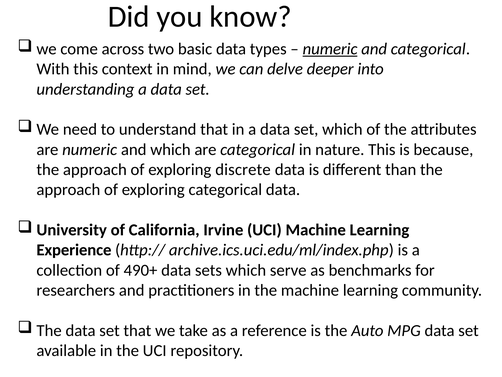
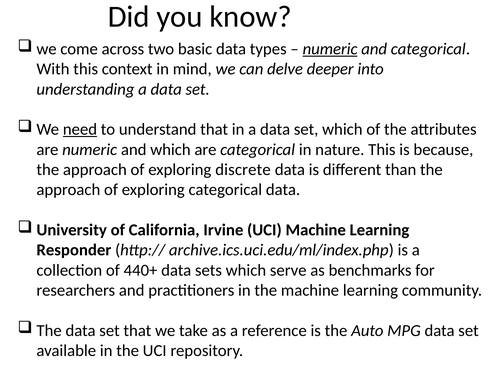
need underline: none -> present (80, 129)
Experience: Experience -> Responder (74, 250)
490+: 490+ -> 440+ (141, 270)
